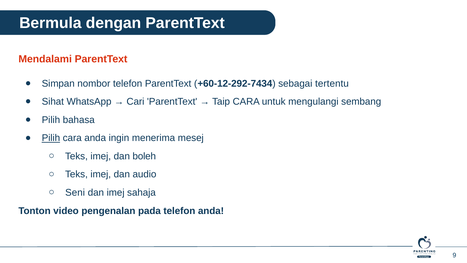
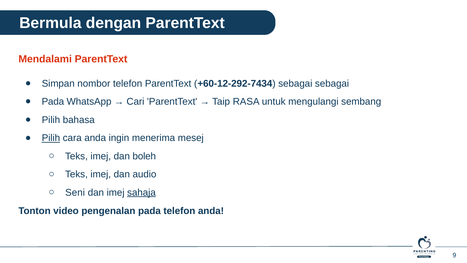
sebagai tertentu: tertentu -> sebagai (332, 83)
Sihat: Sihat -> Pada (53, 102)
Taip CARA: CARA -> RASA (246, 102)
sahaja underline: none -> present (141, 192)
